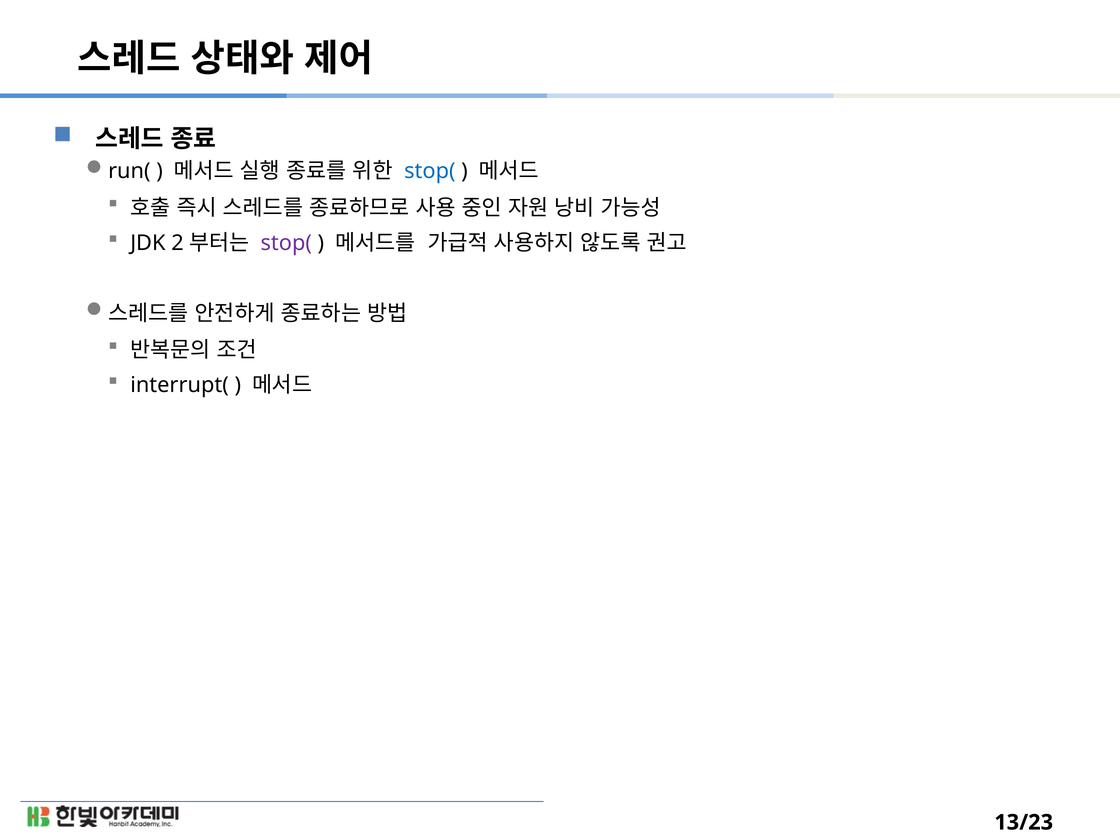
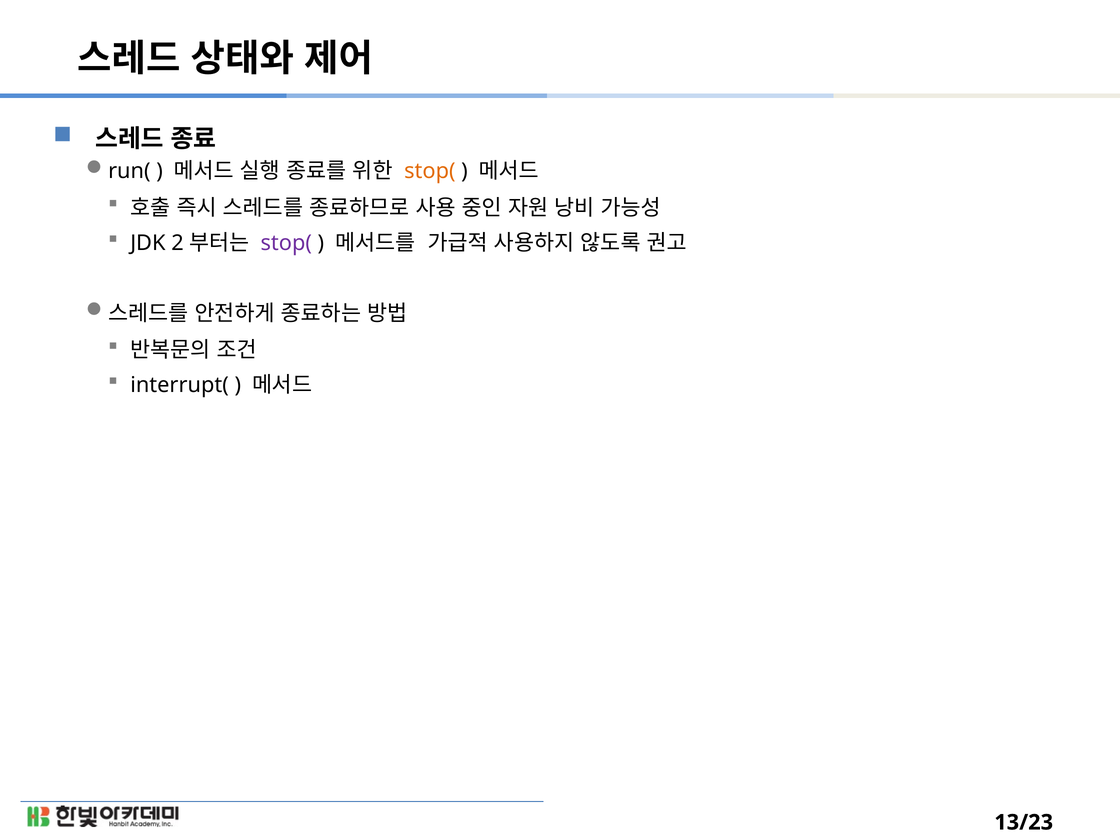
stop( colour: blue -> orange (430, 171)
